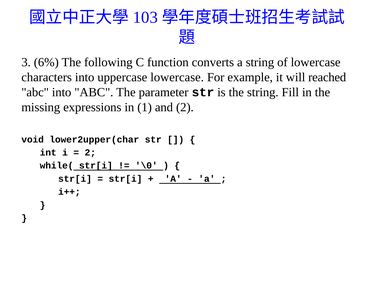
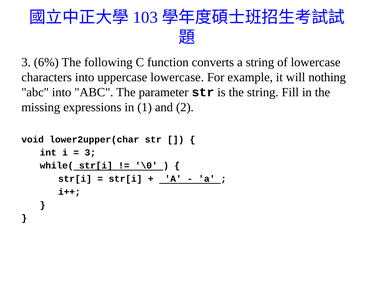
reached: reached -> nothing (327, 77)
2: 2 -> 3 (90, 152)
